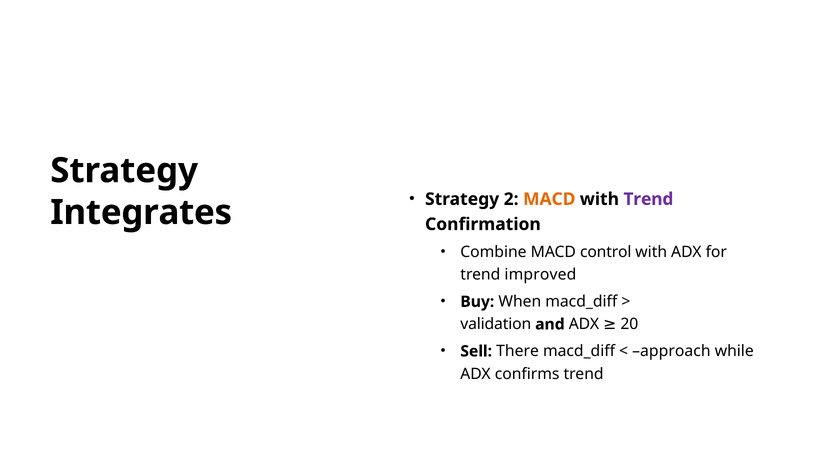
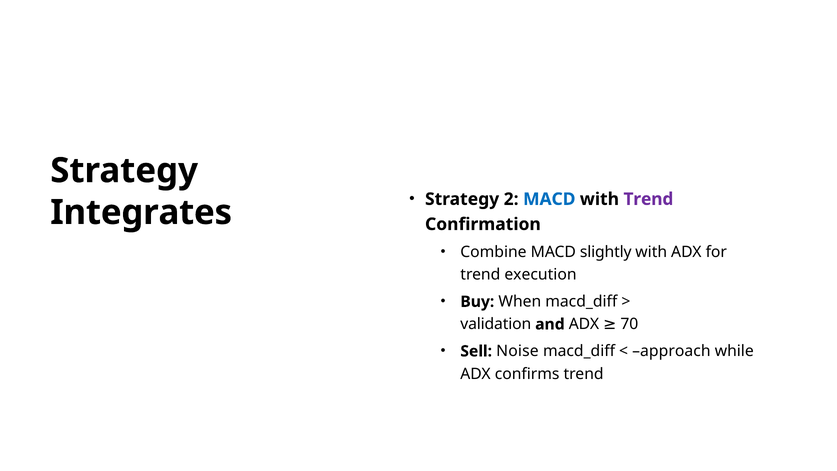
MACD colour: orange -> blue (549, 199)
control: control -> slightly (606, 252)
improved: improved -> execution (540, 275)
20: 20 -> 70 (629, 324)
There: There -> Noise (517, 351)
